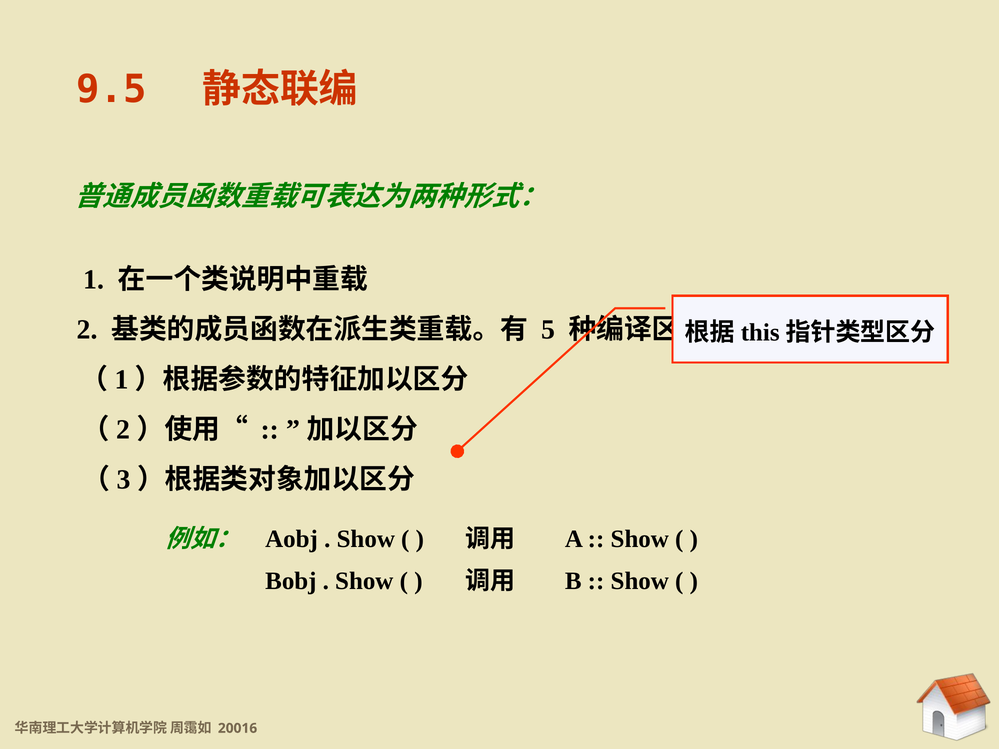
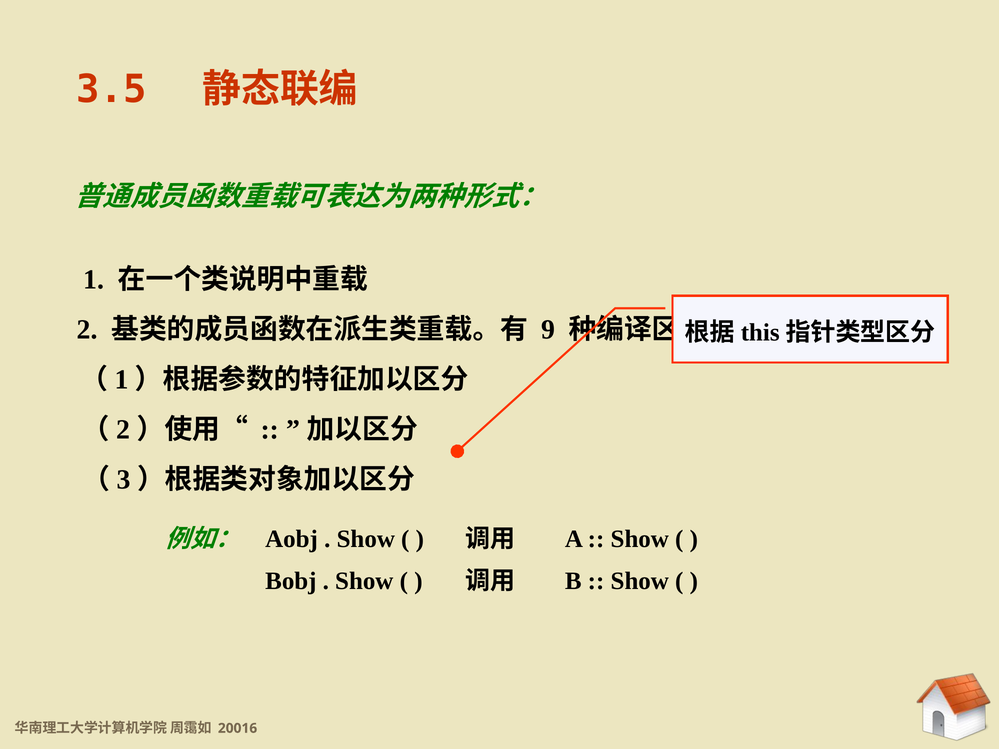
9.5: 9.5 -> 3.5 (111, 89)
5: 5 -> 9 (548, 330)
